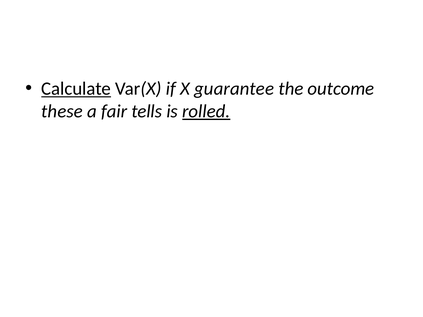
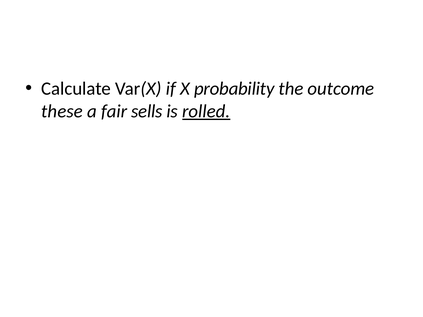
Calculate underline: present -> none (76, 89)
guarantee: guarantee -> probability (234, 89)
tells: tells -> sells (147, 111)
